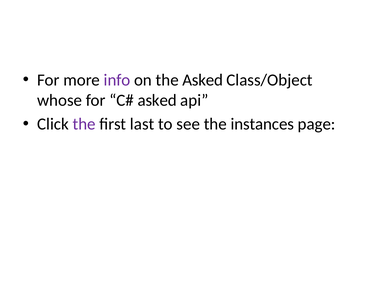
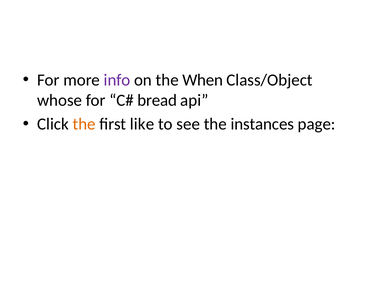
the Asked: Asked -> When (203, 80)
asked: asked -> bread (157, 100)
the colour: purple -> orange (84, 124)
last: last -> like (142, 124)
